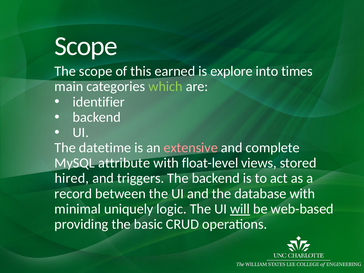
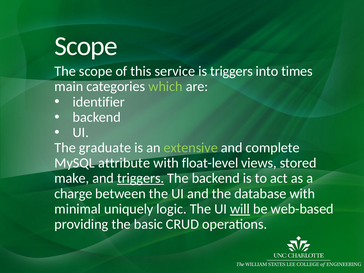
earned: earned -> service (175, 71)
is explore: explore -> triggers (232, 71)
datetime: datetime -> graduate (105, 148)
extensive colour: pink -> light green (191, 148)
hired: hired -> make (72, 178)
triggers underline: none -> present (141, 178)
record: record -> charge (73, 194)
